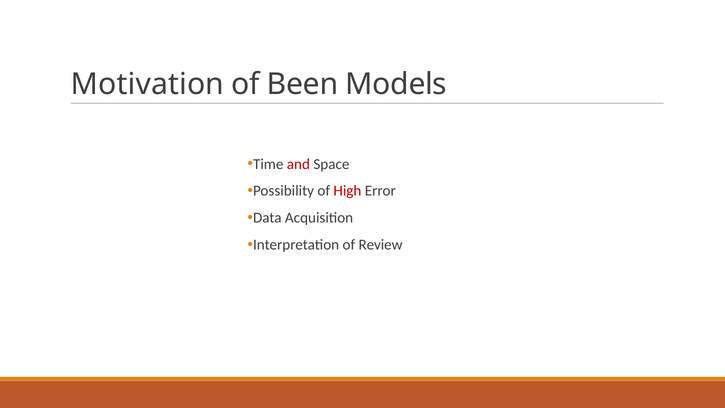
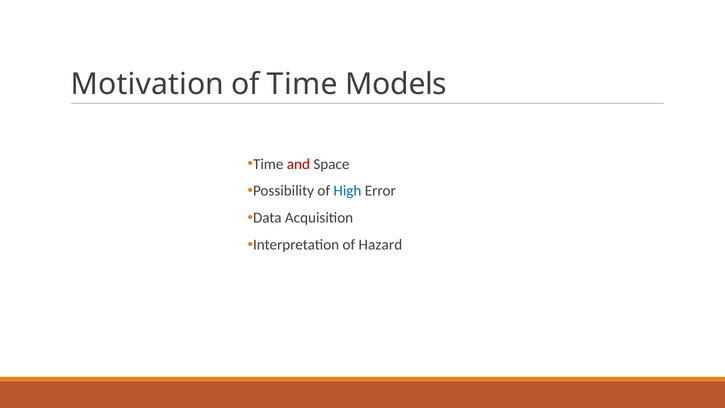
of Been: Been -> Time (302, 84)
High colour: red -> blue (347, 191)
Review: Review -> Hazard (380, 245)
